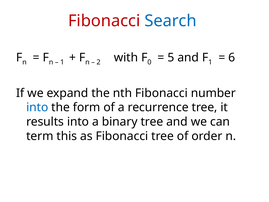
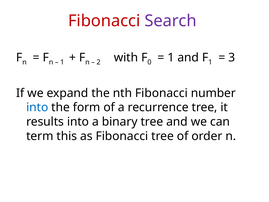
Search colour: blue -> purple (171, 21)
5: 5 -> 1 (171, 57)
6: 6 -> 3 (232, 57)
